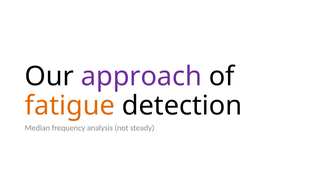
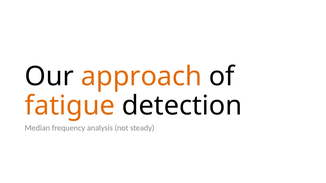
approach colour: purple -> orange (141, 77)
